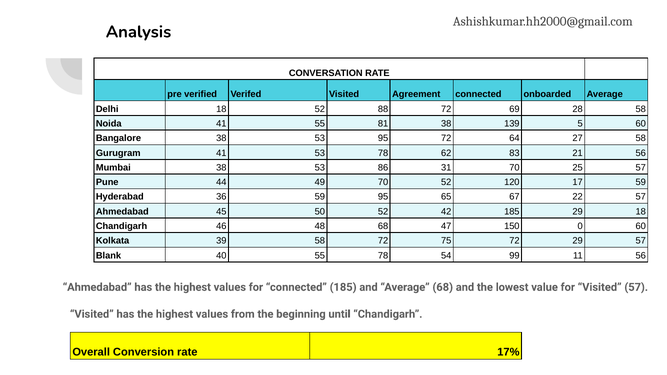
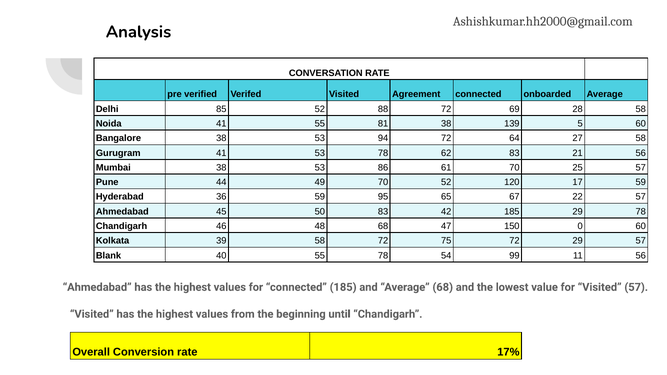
Delhi 18: 18 -> 85 (221, 109)
53 95: 95 -> 94 (383, 138)
31: 31 -> 61 (446, 168)
50 52: 52 -> 83 (383, 212)
29 18: 18 -> 78 (641, 212)
